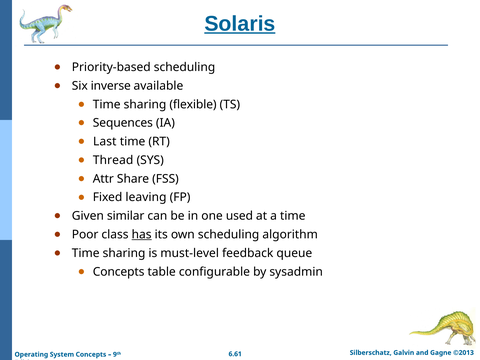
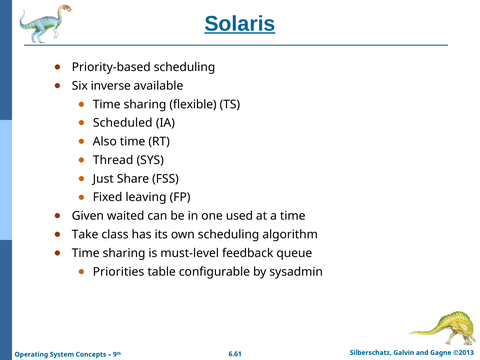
Sequences: Sequences -> Scheduled (123, 123)
Last: Last -> Also (105, 142)
Attr: Attr -> Just (103, 179)
similar: similar -> waited (126, 216)
Poor: Poor -> Take (85, 235)
has underline: present -> none (142, 235)
Concepts: Concepts -> Priorities (119, 272)
